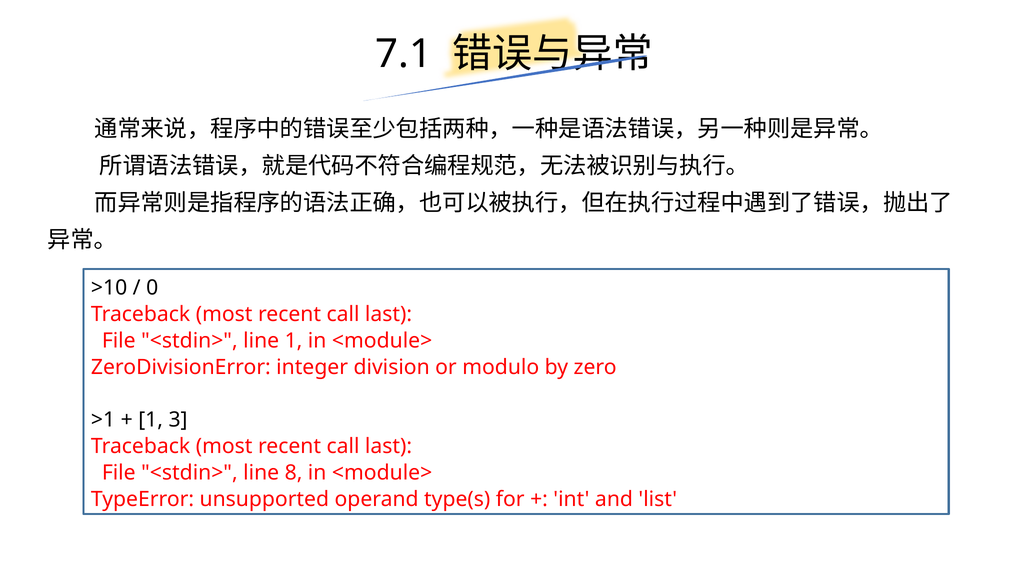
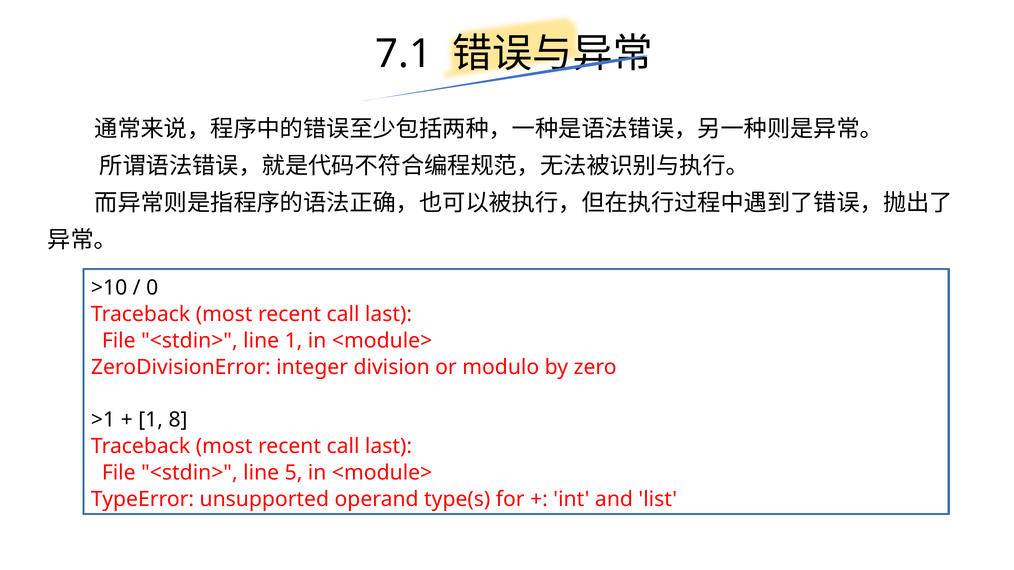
3: 3 -> 8 (178, 420)
8: 8 -> 5 (294, 473)
